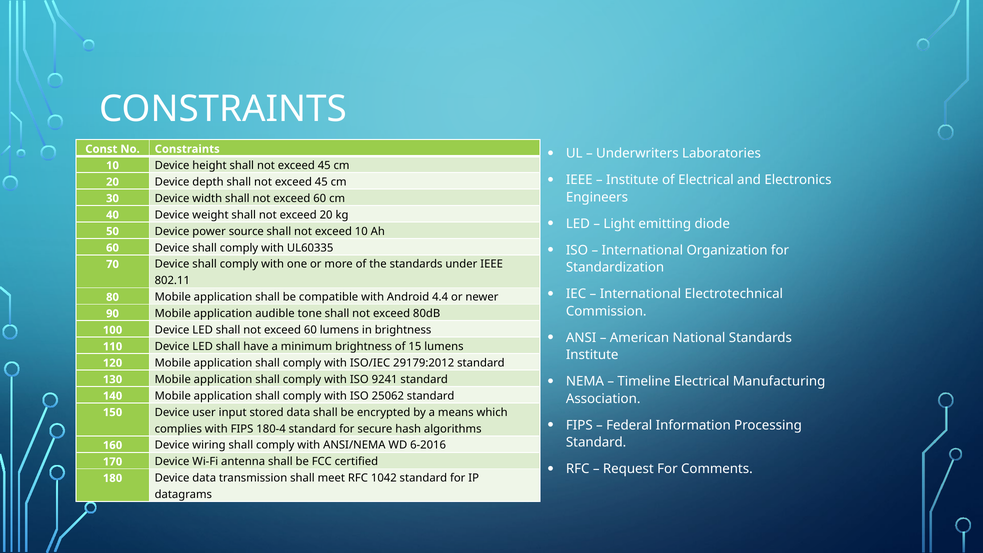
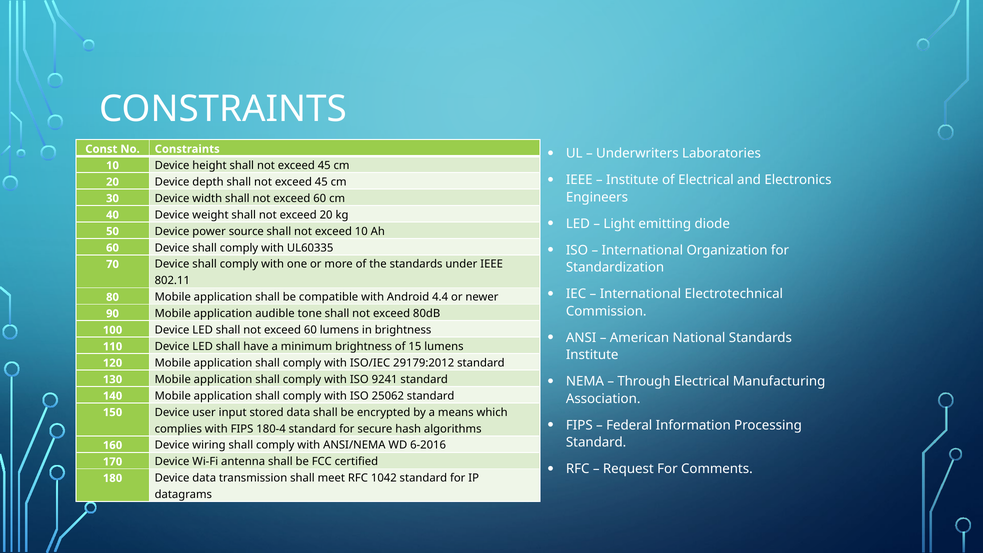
Timeline: Timeline -> Through (644, 381)
